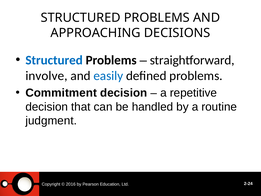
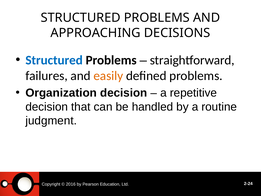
involve: involve -> failures (47, 76)
easily colour: blue -> orange (108, 76)
Commitment: Commitment -> Organization (61, 93)
